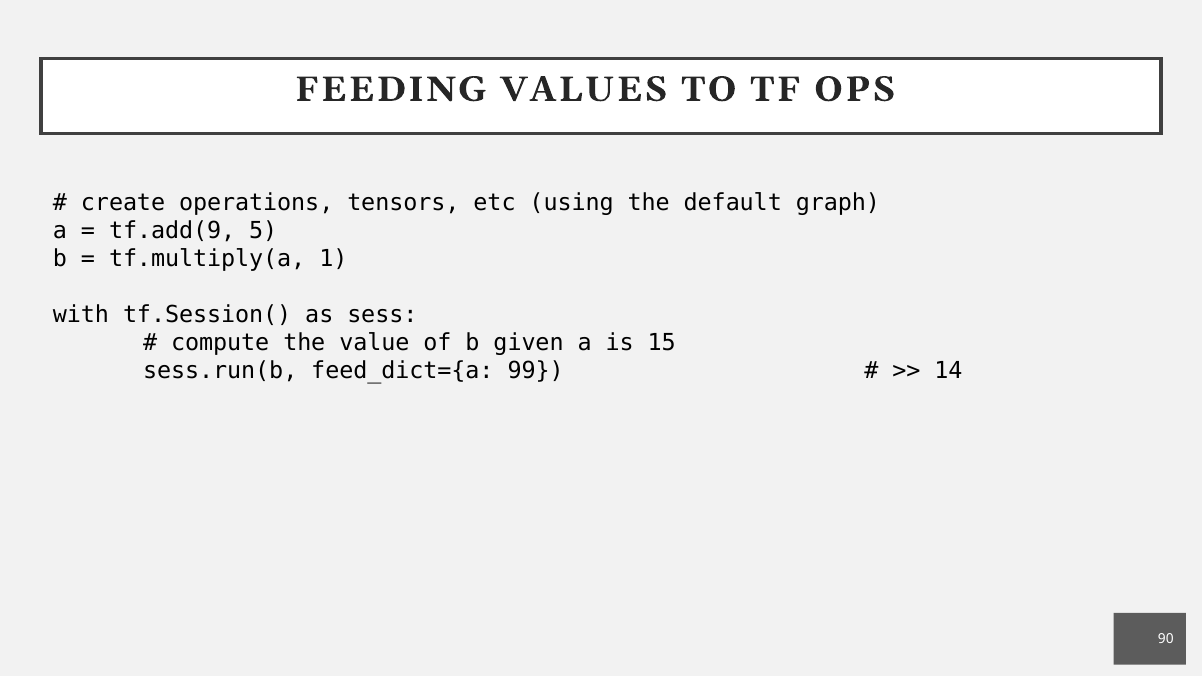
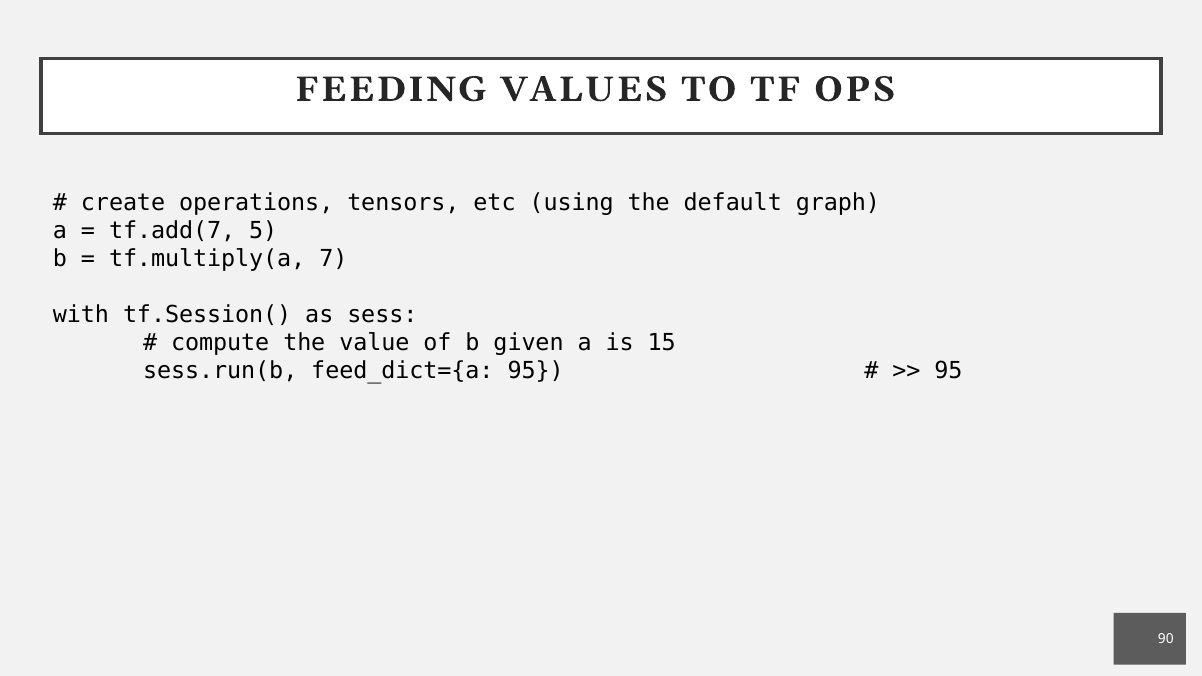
tf.add(9: tf.add(9 -> tf.add(7 (172, 231)
1: 1 -> 7 (333, 259)
feed_dict={a 99: 99 -> 95 (536, 371)
14: 14 -> 95 (948, 371)
